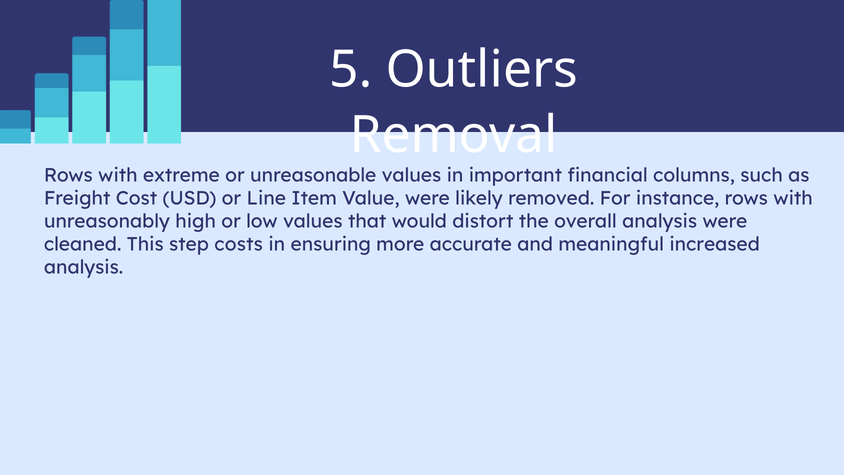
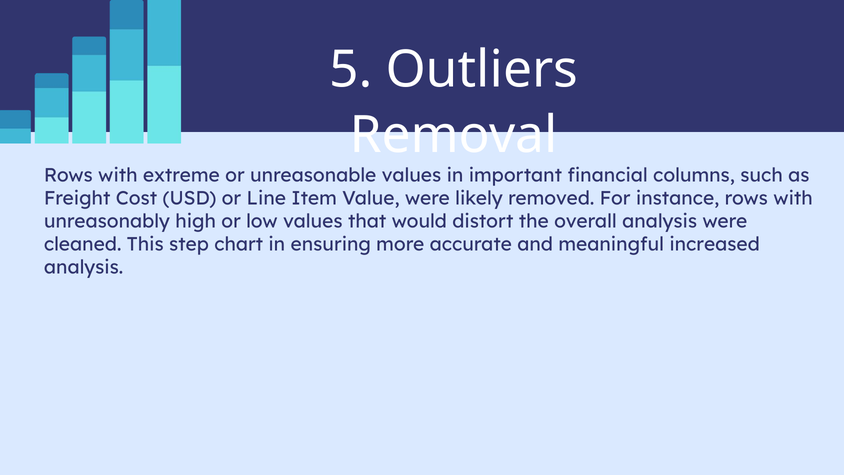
costs: costs -> chart (239, 244)
